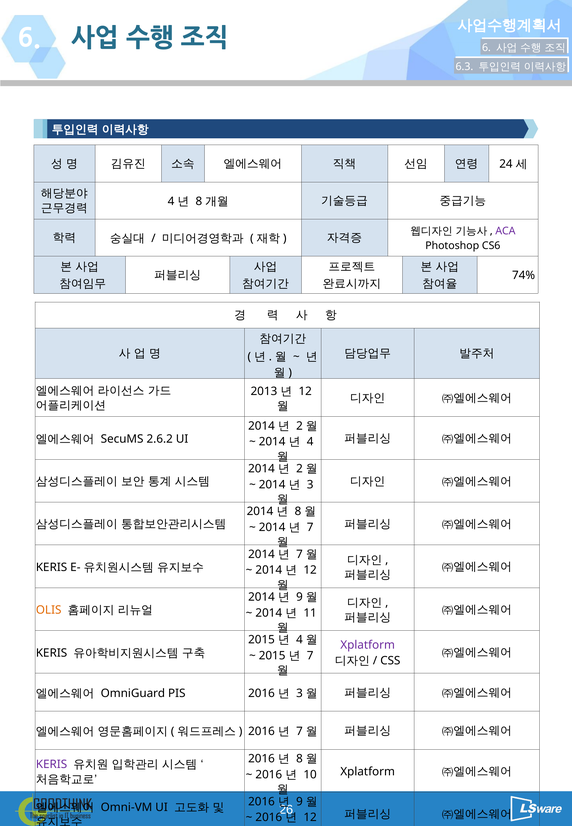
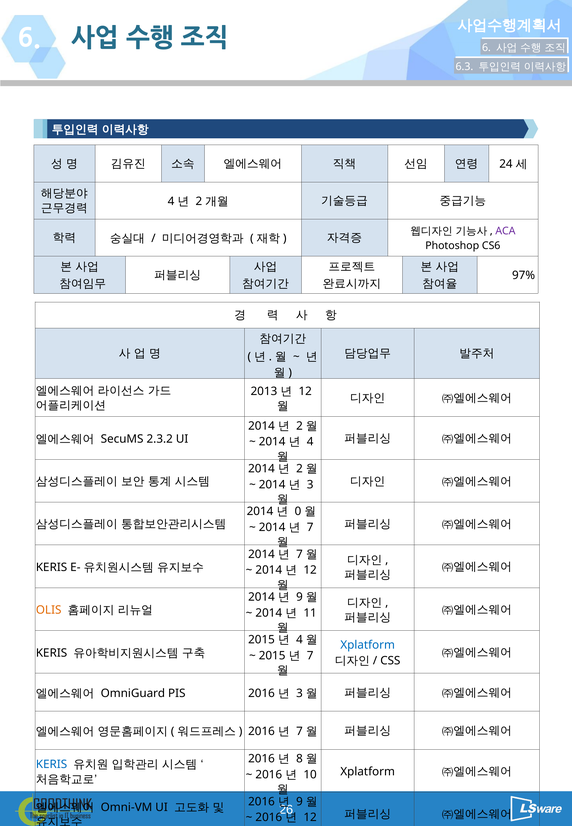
8: 8 -> 2 (199, 201)
74%: 74% -> 97% (524, 275)
2.6.2: 2.6.2 -> 2.3.2 (160, 439)
8: 8 -> 0 (298, 512)
Xplatform colour: purple -> blue (368, 645)
KERIS colour: purple -> blue (52, 765)
